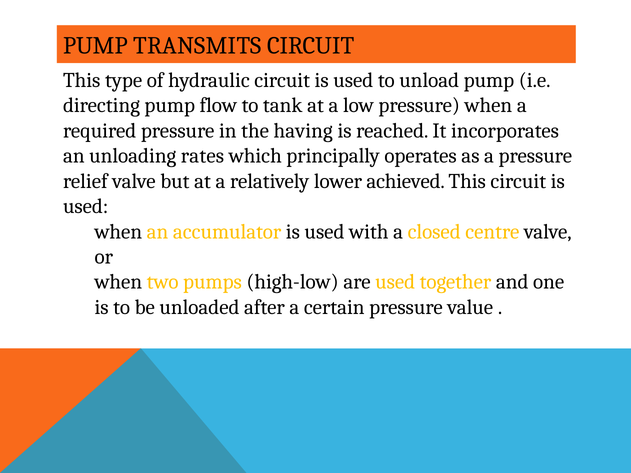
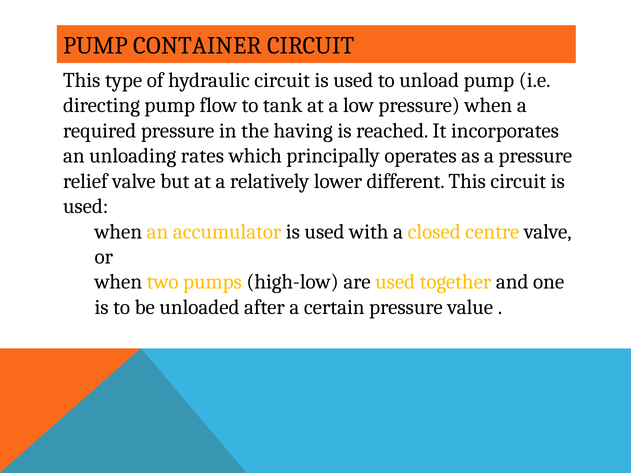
TRANSMITS: TRANSMITS -> CONTAINER (197, 46)
achieved: achieved -> different (406, 181)
